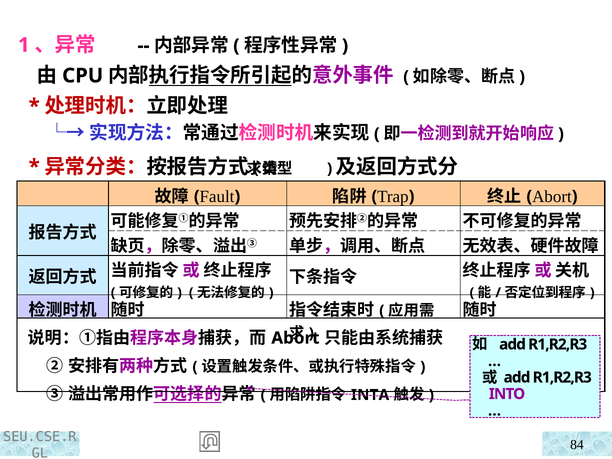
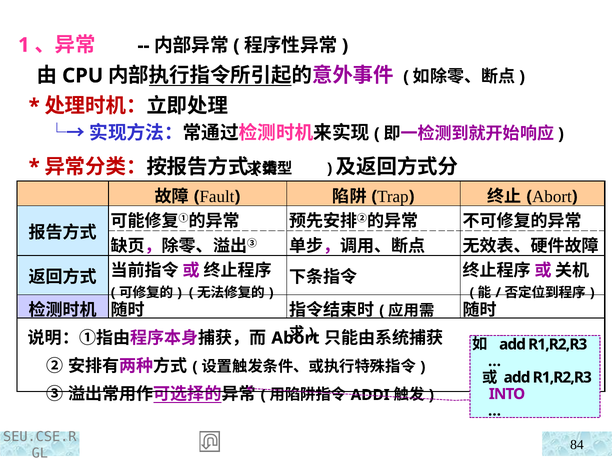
INTA: INTA -> ADDI (370, 395)
